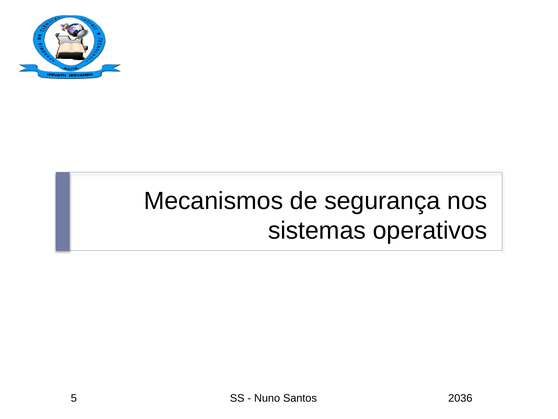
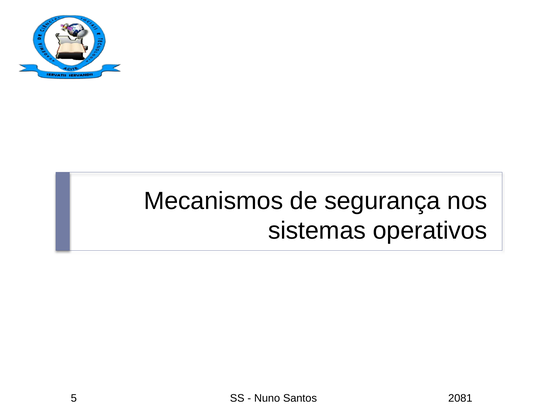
2036: 2036 -> 2081 (460, 398)
